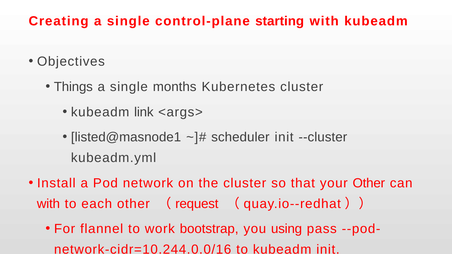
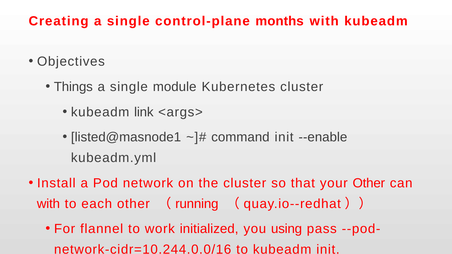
starting: starting -> months (280, 21)
months: months -> module (175, 87)
scheduler: scheduler -> command (240, 137)
--cluster: --cluster -> --enable (323, 137)
request: request -> running (197, 204)
bootstrap: bootstrap -> initialized (209, 229)
